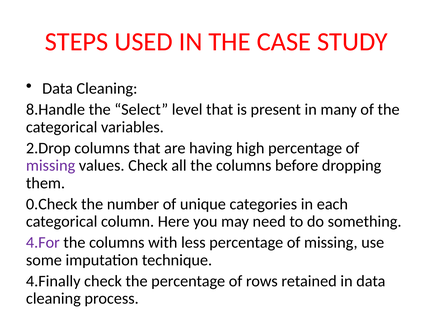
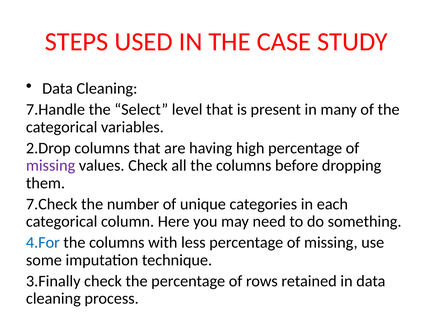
8.Handle: 8.Handle -> 7.Handle (55, 110)
0.Check: 0.Check -> 7.Check (52, 205)
4.For colour: purple -> blue (43, 243)
4.Finally: 4.Finally -> 3.Finally (53, 282)
